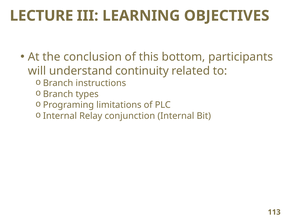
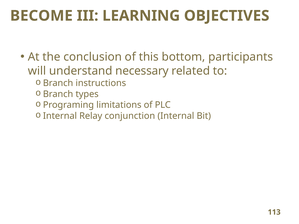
LECTURE: LECTURE -> BECOME (41, 16)
continuity: continuity -> necessary (142, 71)
